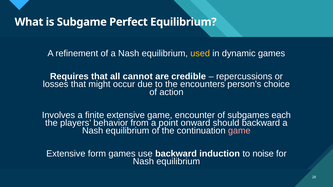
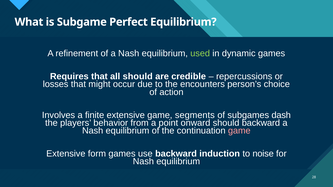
used colour: yellow -> light green (200, 54)
all cannot: cannot -> should (138, 77)
encounter: encounter -> segments (195, 115)
each: each -> dash (281, 115)
